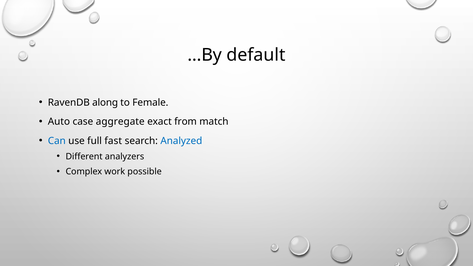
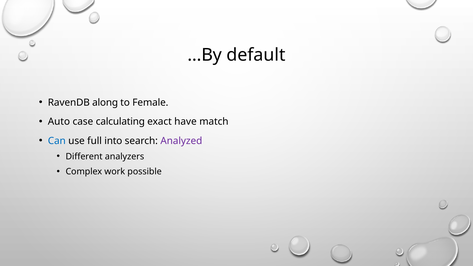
aggregate: aggregate -> calculating (120, 122)
from: from -> have (186, 122)
fast: fast -> into (113, 141)
Analyzed colour: blue -> purple (181, 141)
